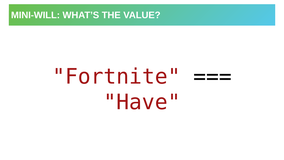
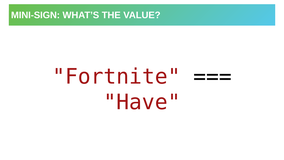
MINI-WILL: MINI-WILL -> MINI-SIGN (35, 15)
